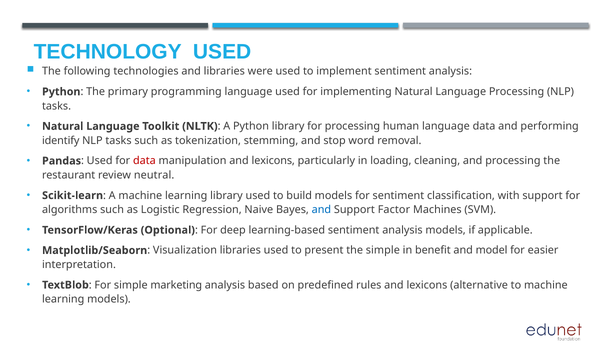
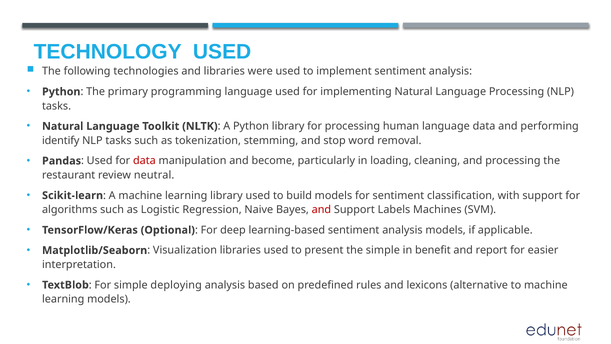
manipulation and lexicons: lexicons -> become (273, 161)
and colour: blue -> red (321, 210)
Factor: Factor -> Labels (394, 210)
model: model -> report (492, 250)
marketing: marketing -> deploying (176, 285)
